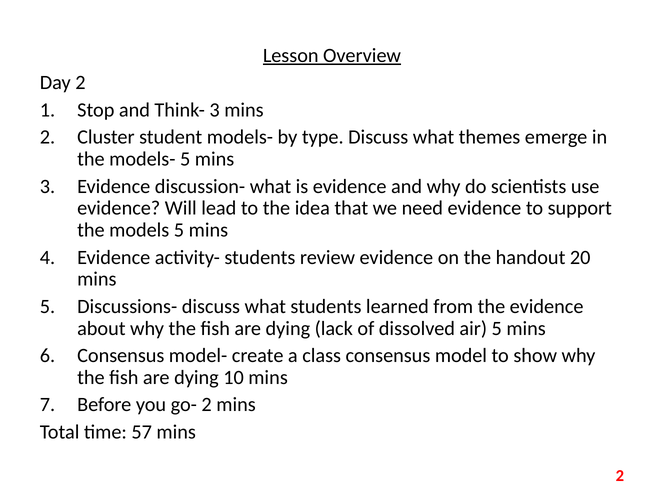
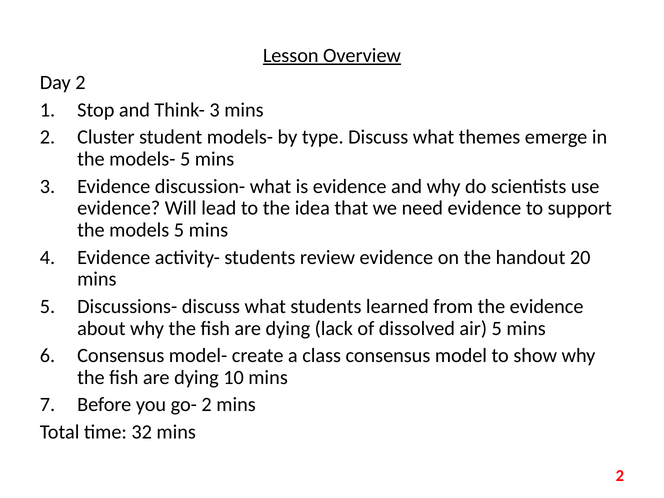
57: 57 -> 32 (142, 432)
